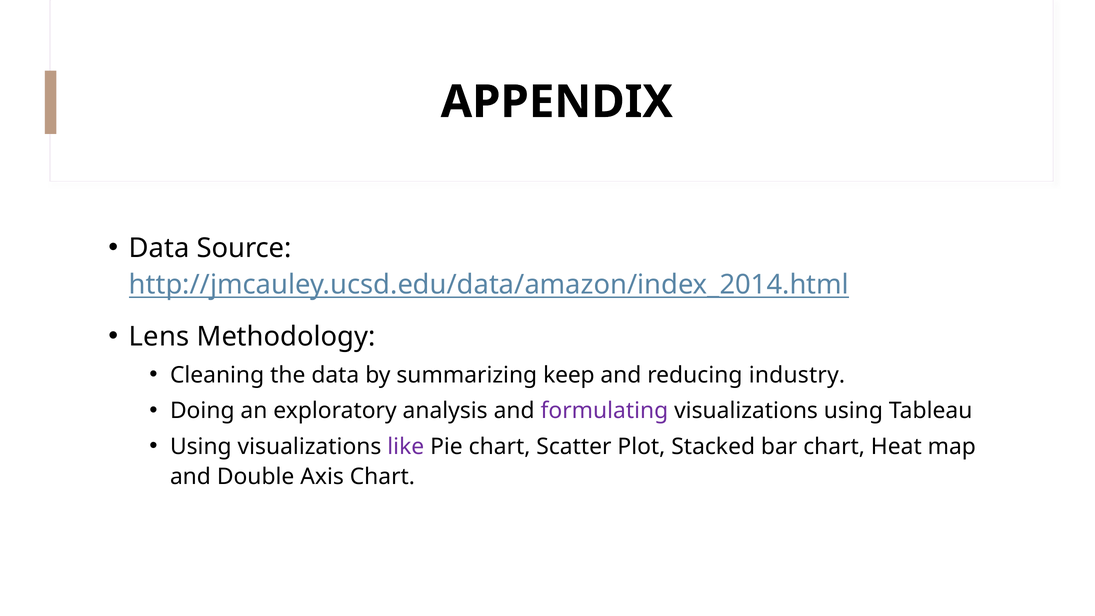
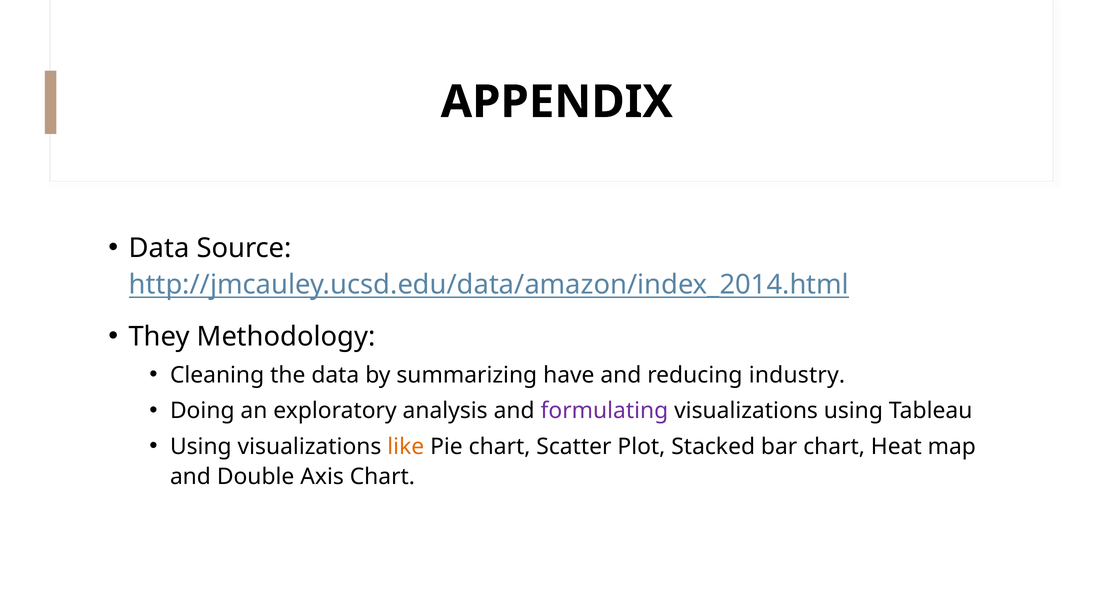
Lens: Lens -> They (159, 337)
keep: keep -> have (569, 375)
like colour: purple -> orange (406, 447)
